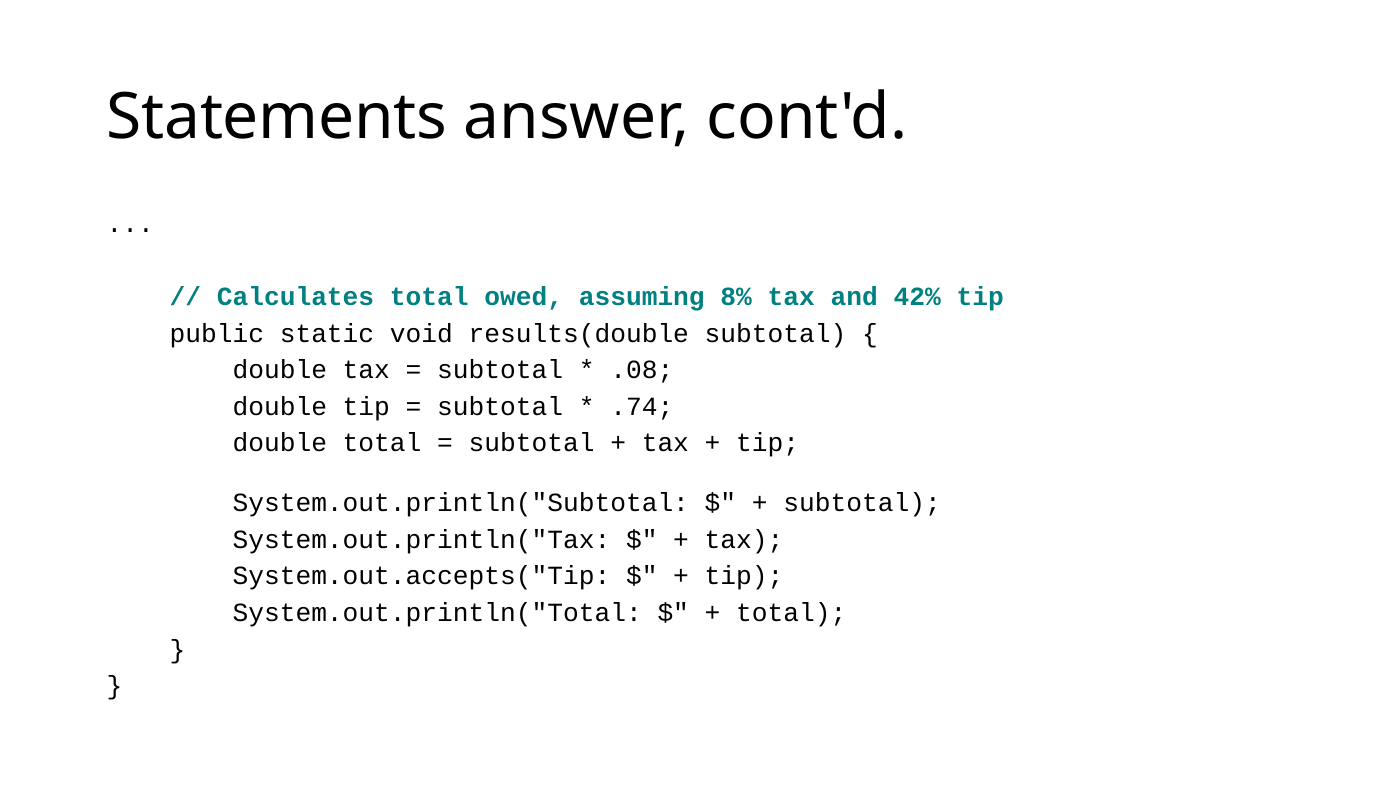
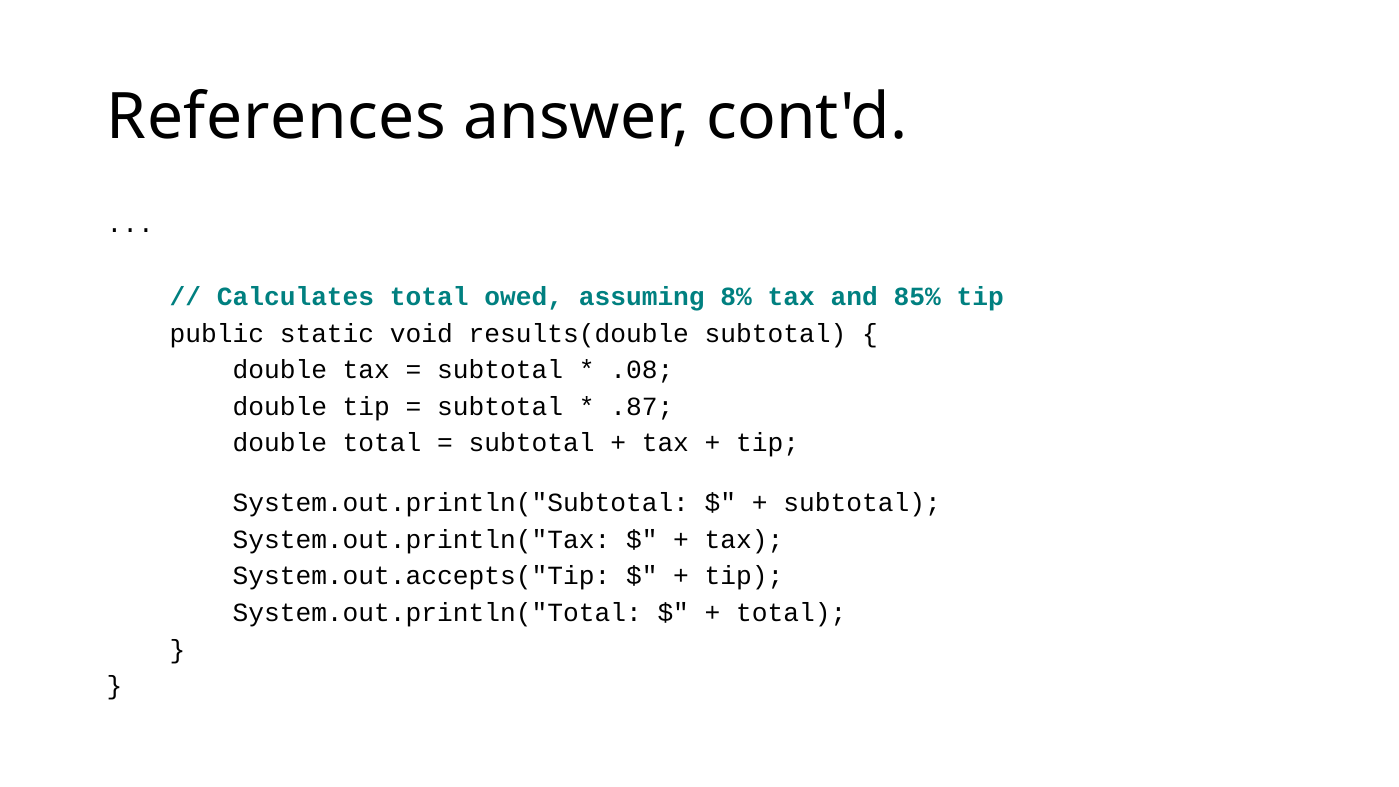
Statements: Statements -> References (277, 118)
42%: 42% -> 85% (917, 297)
.74: .74 -> .87 (642, 407)
